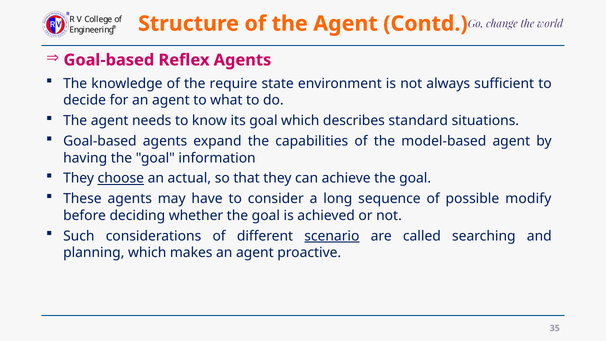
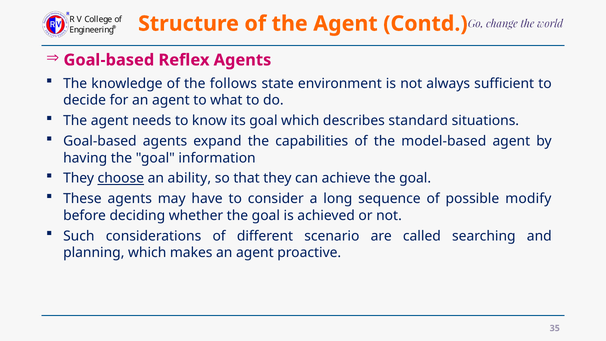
require: require -> follows (233, 84)
actual: actual -> ability (189, 178)
scenario underline: present -> none (332, 236)
